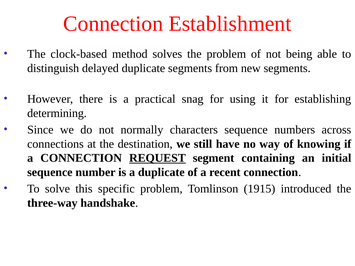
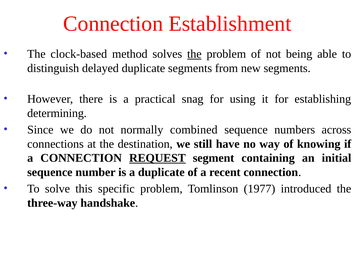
the underline: none -> present (194, 54)
characters: characters -> combined (194, 130)
1915: 1915 -> 1977 (260, 189)
